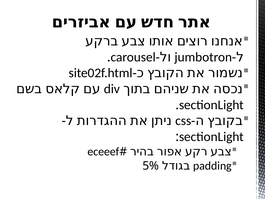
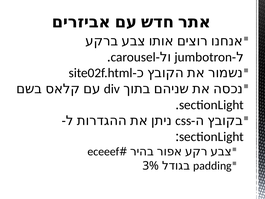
5%: 5% -> 3% (151, 166)
